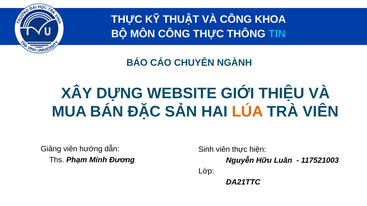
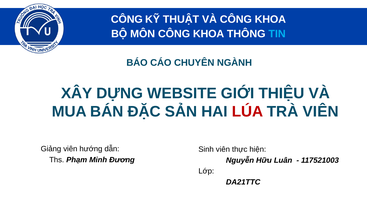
THỰC: THỰC -> CÔNG (127, 19)
MÔN CÔNG THỰC: THỰC -> KHOA (209, 34)
LÚA colour: orange -> red (248, 112)
